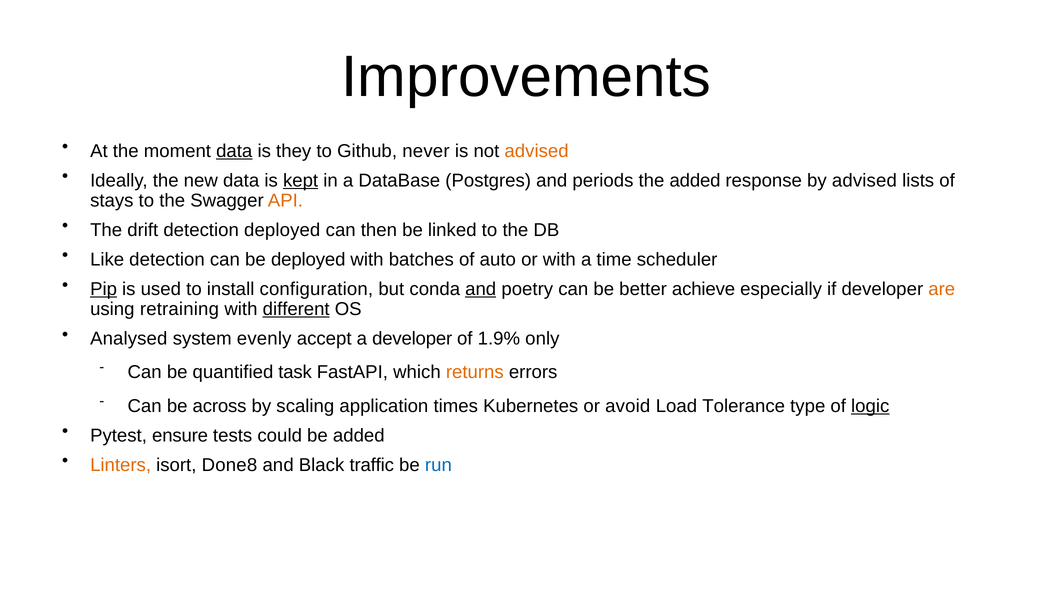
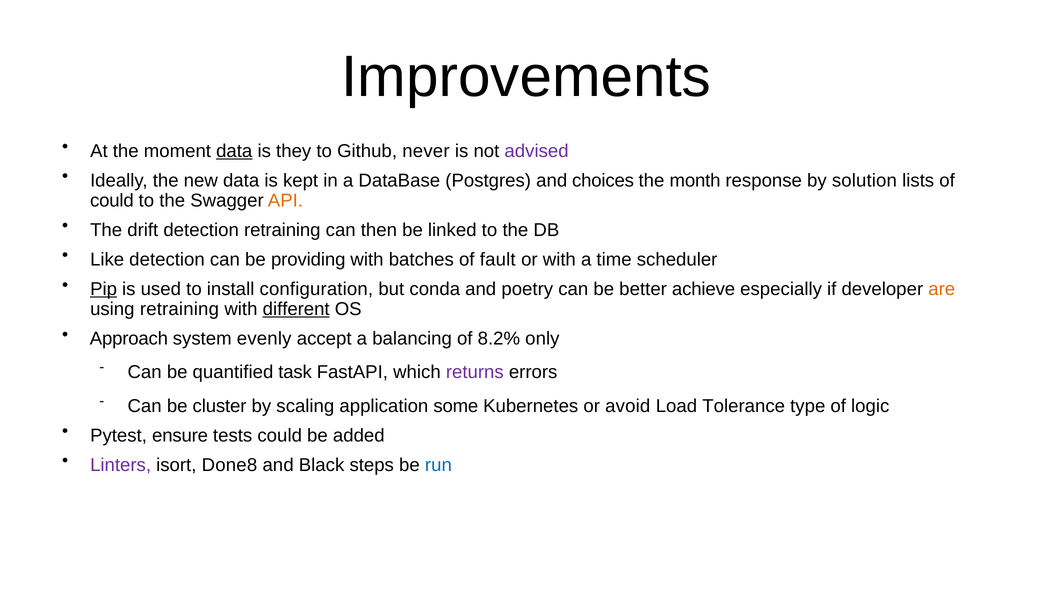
advised colour: orange -> purple (537, 151)
kept underline: present -> none (301, 181)
periods: periods -> choices (603, 181)
the added: added -> month (695, 181)
by advised: advised -> solution (864, 181)
stays: stays -> could (112, 201)
detection deployed: deployed -> retraining (282, 230)
be deployed: deployed -> providing (308, 260)
auto: auto -> fault (498, 260)
and underline: present -> none (481, 289)
Analysed: Analysed -> Approach (129, 339)
a developer: developer -> balancing (412, 339)
1.9%: 1.9% -> 8.2% (499, 339)
returns colour: orange -> purple (475, 373)
across: across -> cluster (220, 406)
times: times -> some (456, 406)
logic underline: present -> none (870, 406)
Linters colour: orange -> purple (121, 465)
traffic: traffic -> steps (372, 465)
